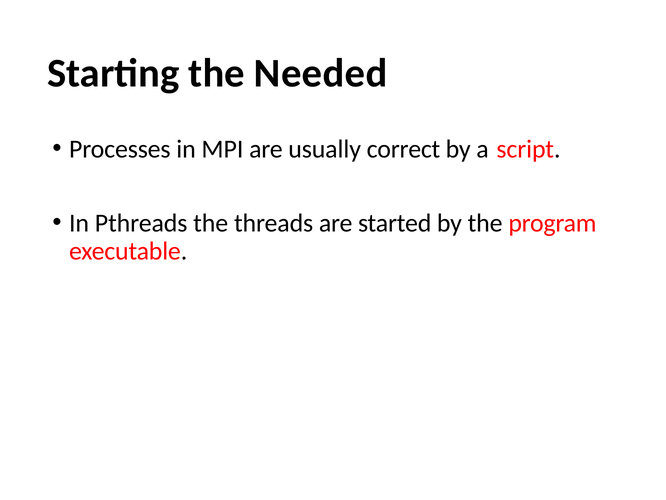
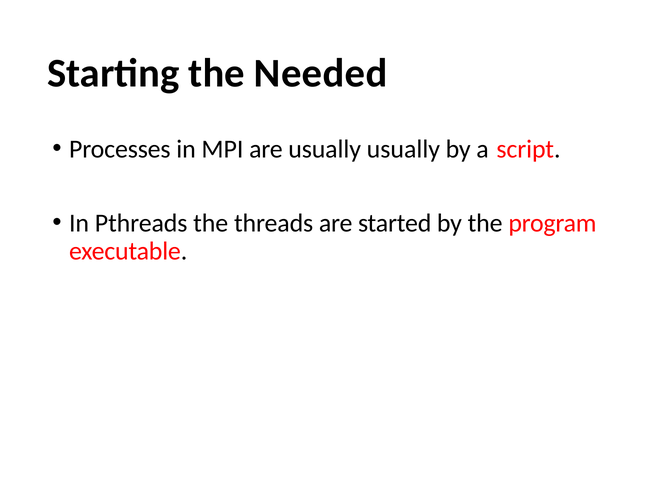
usually correct: correct -> usually (403, 149)
